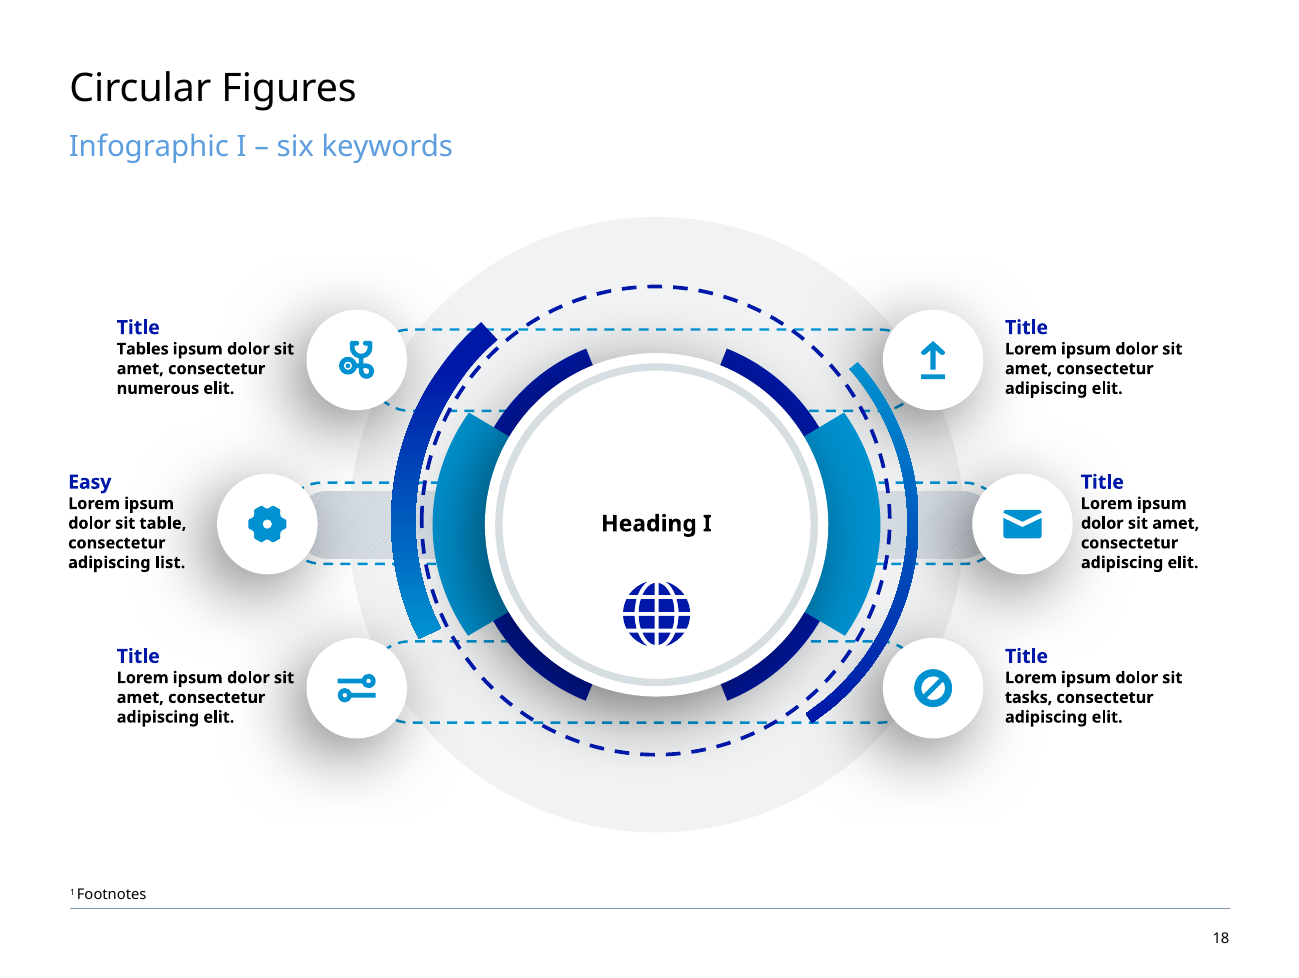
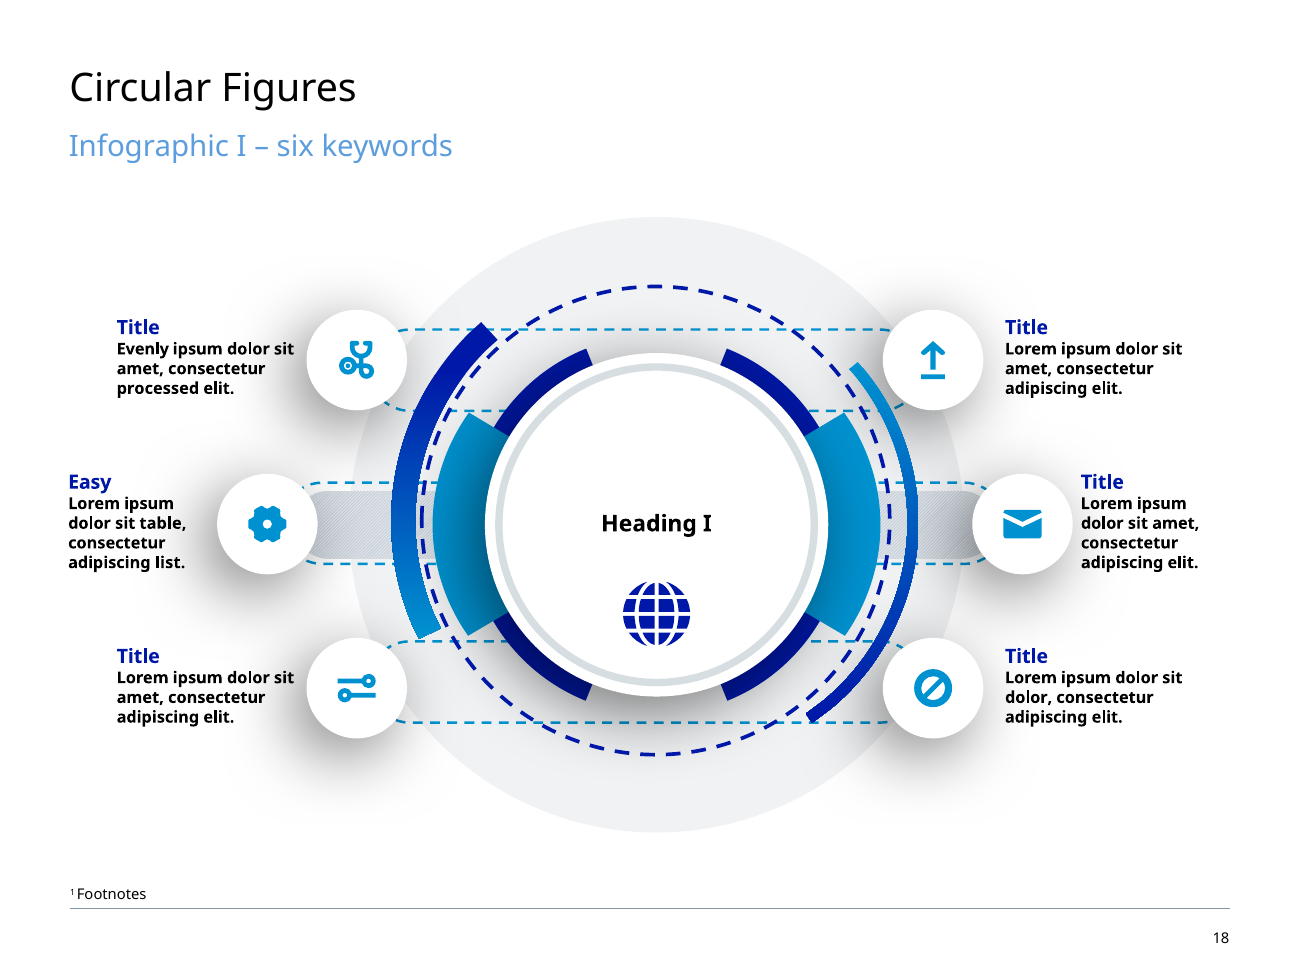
Tables: Tables -> Evenly (143, 349)
numerous: numerous -> processed (158, 388)
tasks: tasks -> dolor (1029, 697)
